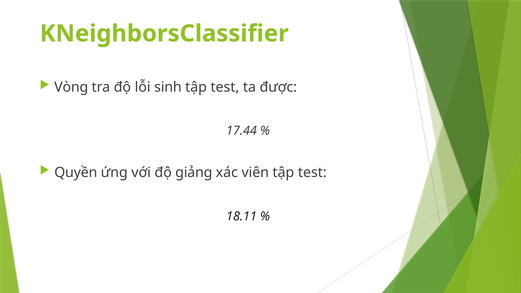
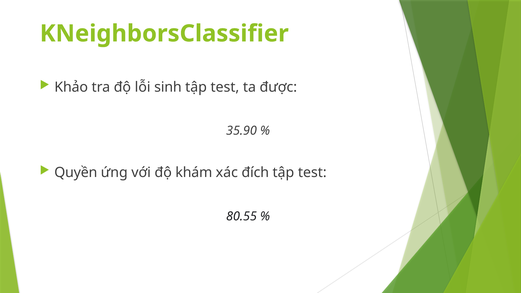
Vòng: Vòng -> Khảo (71, 87)
17.44: 17.44 -> 35.90 (241, 131)
giảng: giảng -> khám (194, 173)
viên: viên -> đích (255, 173)
18.11: 18.11 -> 80.55 (241, 216)
